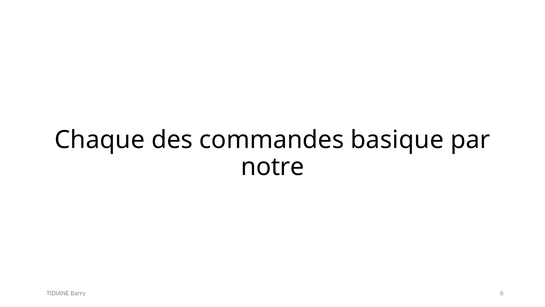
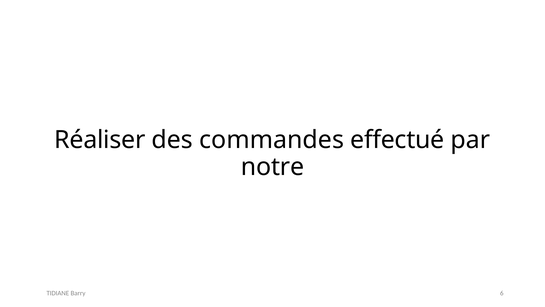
Chaque: Chaque -> Réaliser (100, 140)
basique: basique -> effectué (397, 140)
